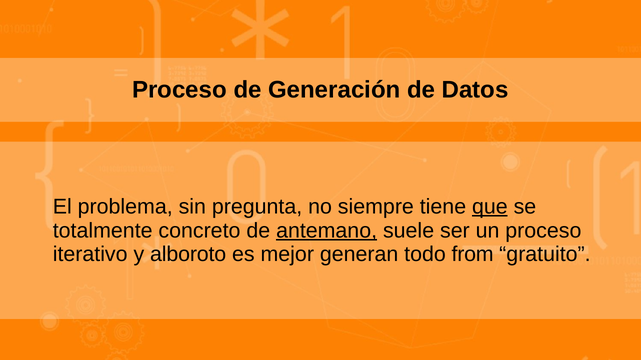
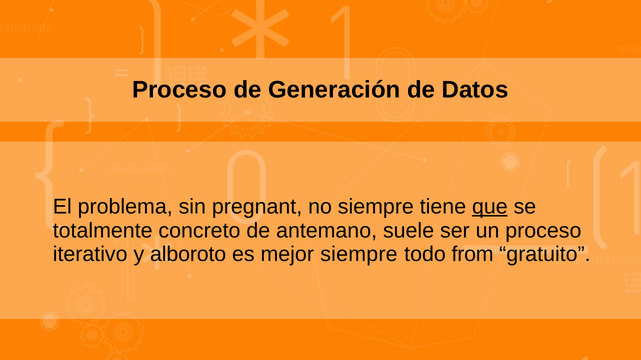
pregunta: pregunta -> pregnant (257, 207)
antemano underline: present -> none (327, 231)
mejor generan: generan -> siempre (359, 255)
